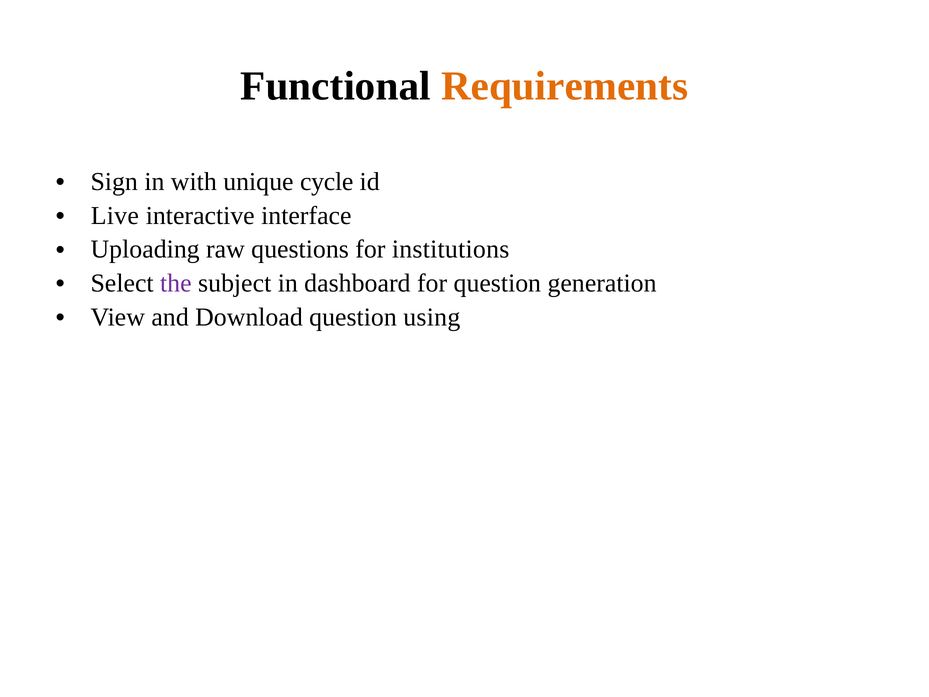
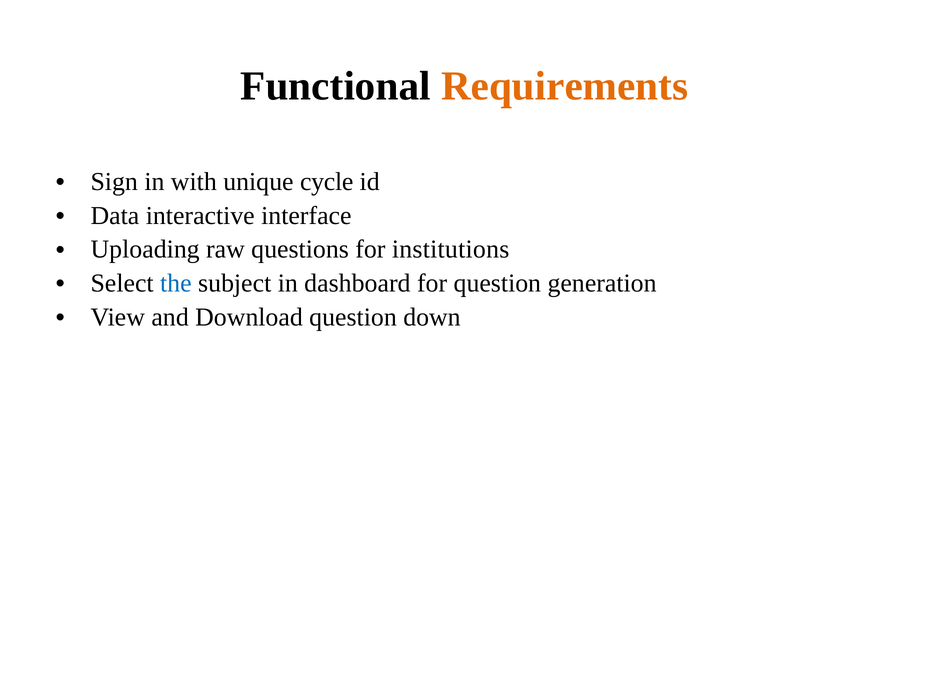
Live: Live -> Data (115, 216)
the colour: purple -> blue (176, 283)
using: using -> down (432, 317)
